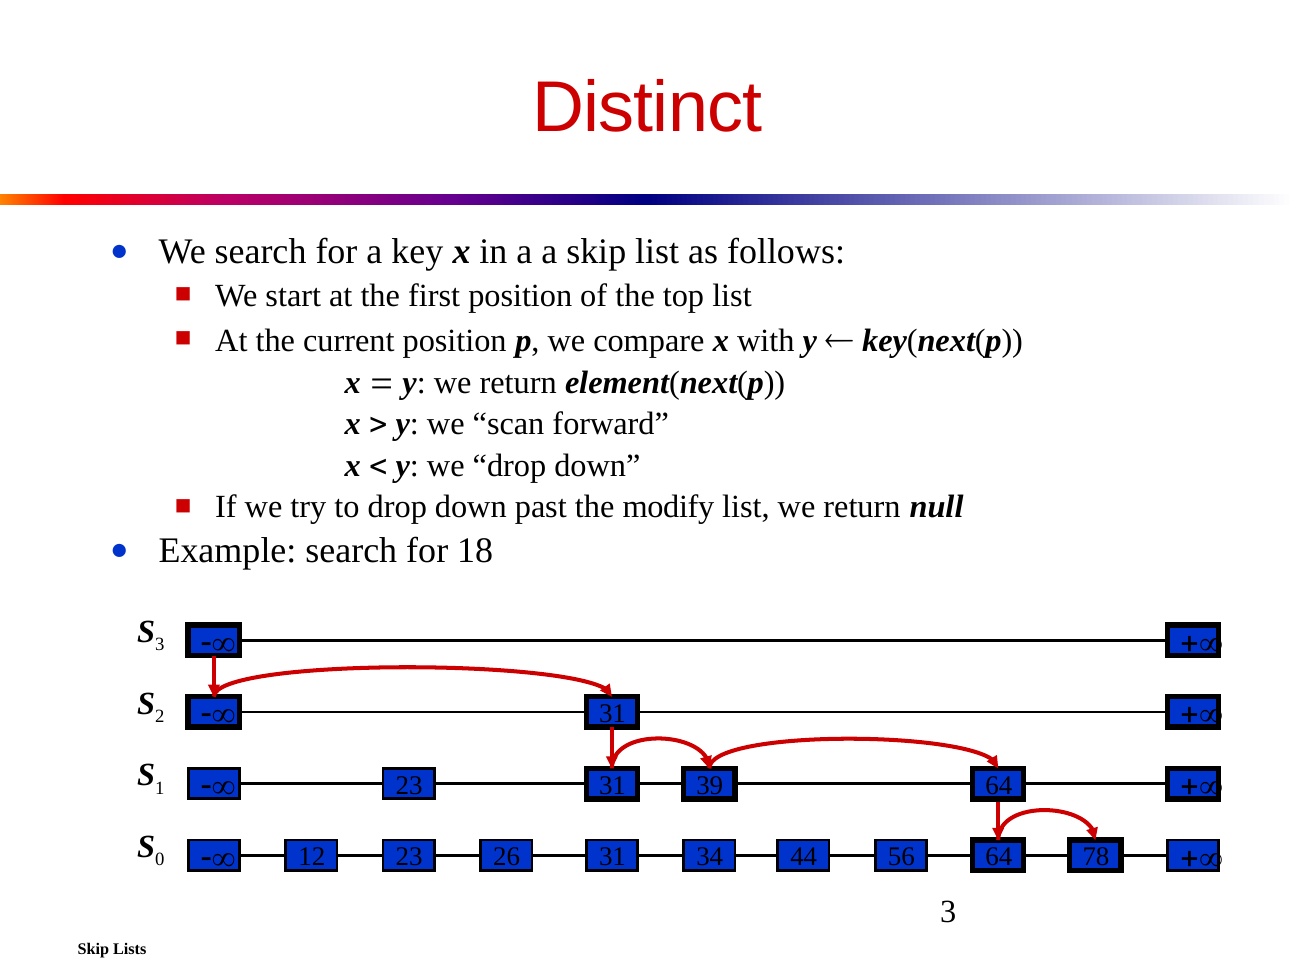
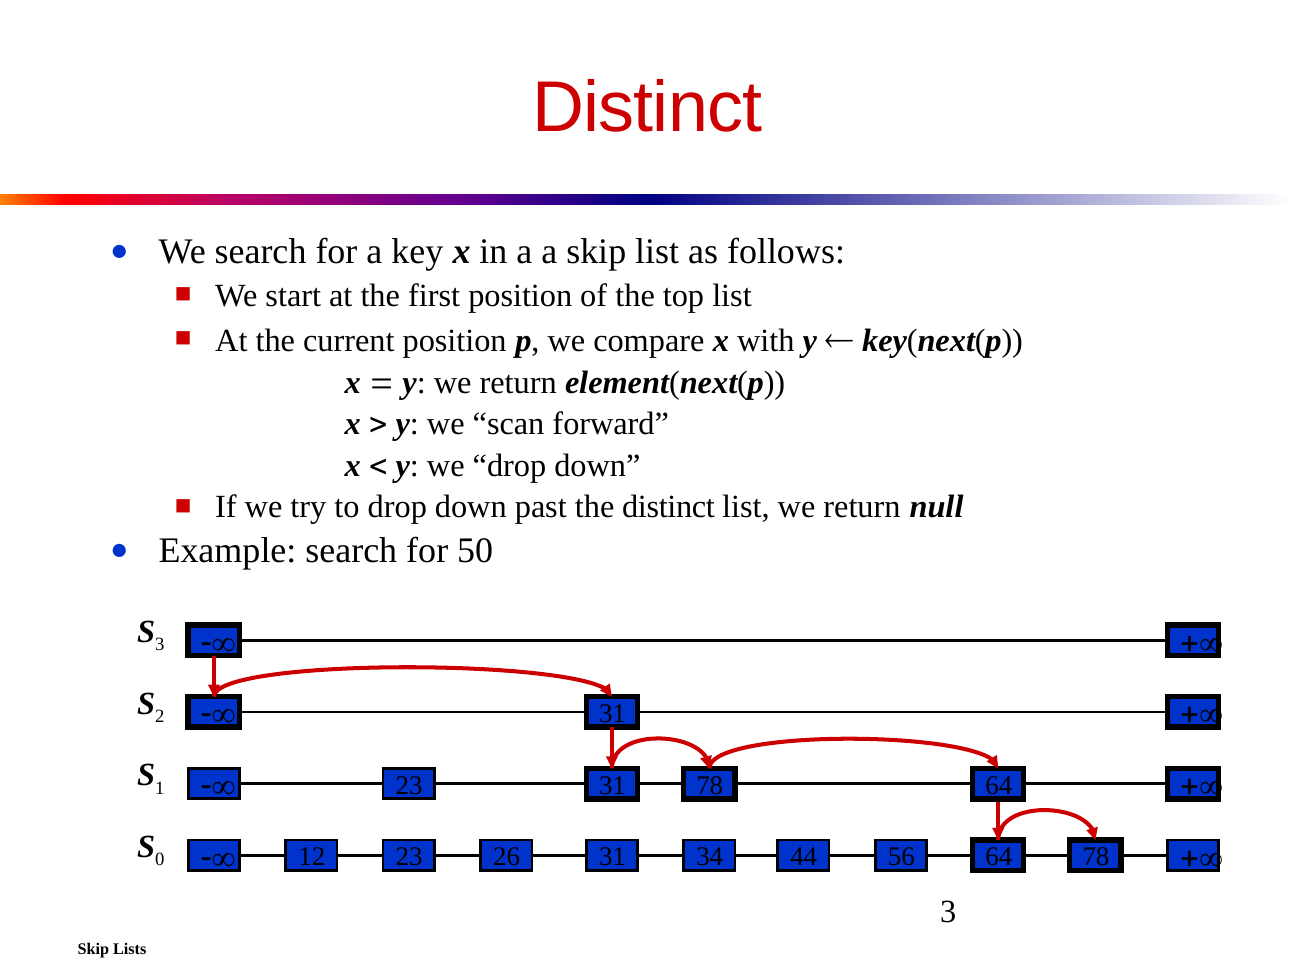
the modify: modify -> distinct (668, 507)
18: 18 -> 50 (475, 551)
31 39: 39 -> 78 (710, 786)
